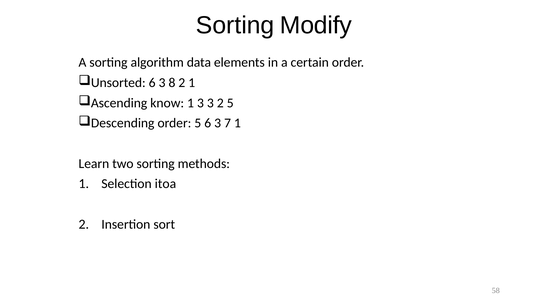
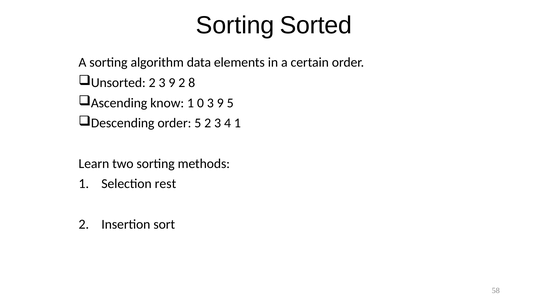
Modify: Modify -> Sorted (316, 25)
Unsorted 6: 6 -> 2 (152, 83)
8: 8 -> 9 (172, 83)
2 1: 1 -> 8 (192, 83)
1 3: 3 -> 0 (200, 103)
2: 2 -> 9 (220, 103)
5 6: 6 -> 2 (208, 123)
7: 7 -> 4 (228, 123)
itoa: itoa -> rest (165, 184)
